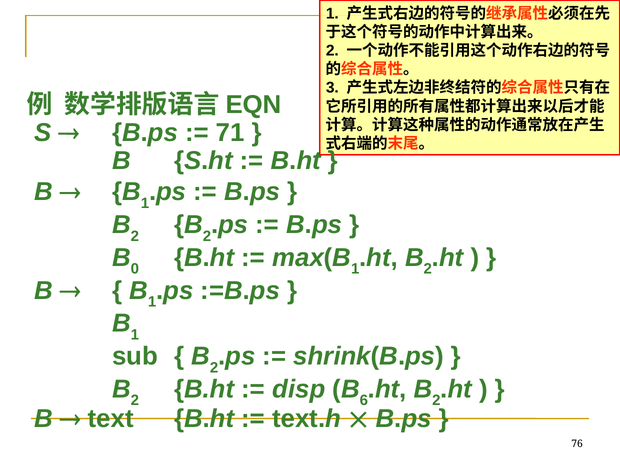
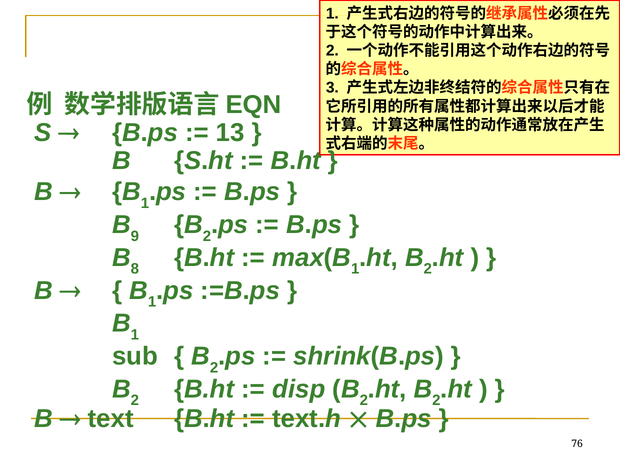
71: 71 -> 13 (230, 133)
2: 2 -> 9 (135, 236)
0: 0 -> 8 (135, 269)
disp B 6: 6 -> 2 (364, 401)
